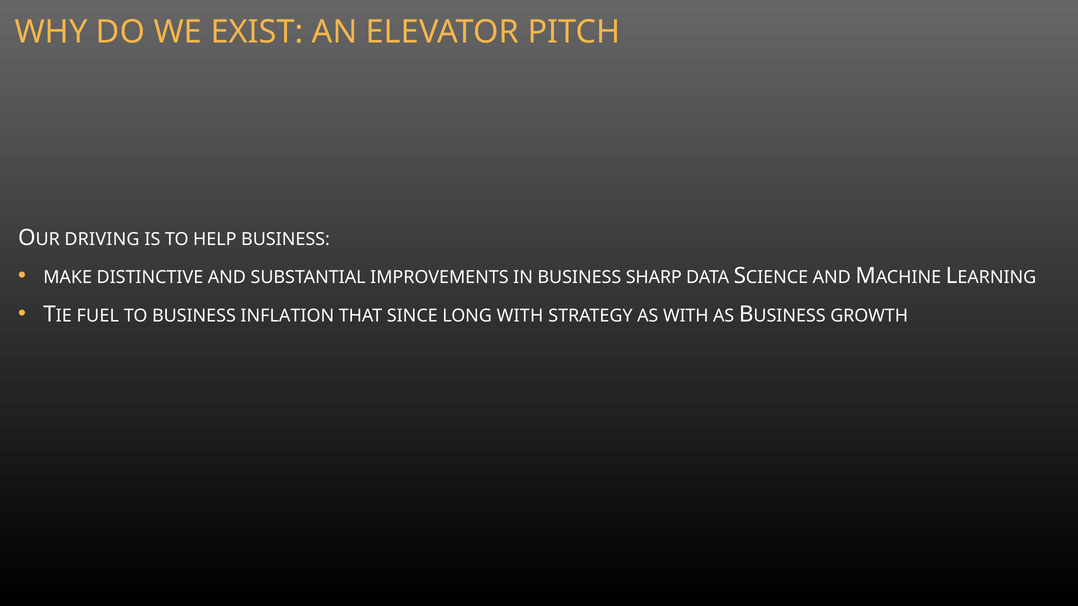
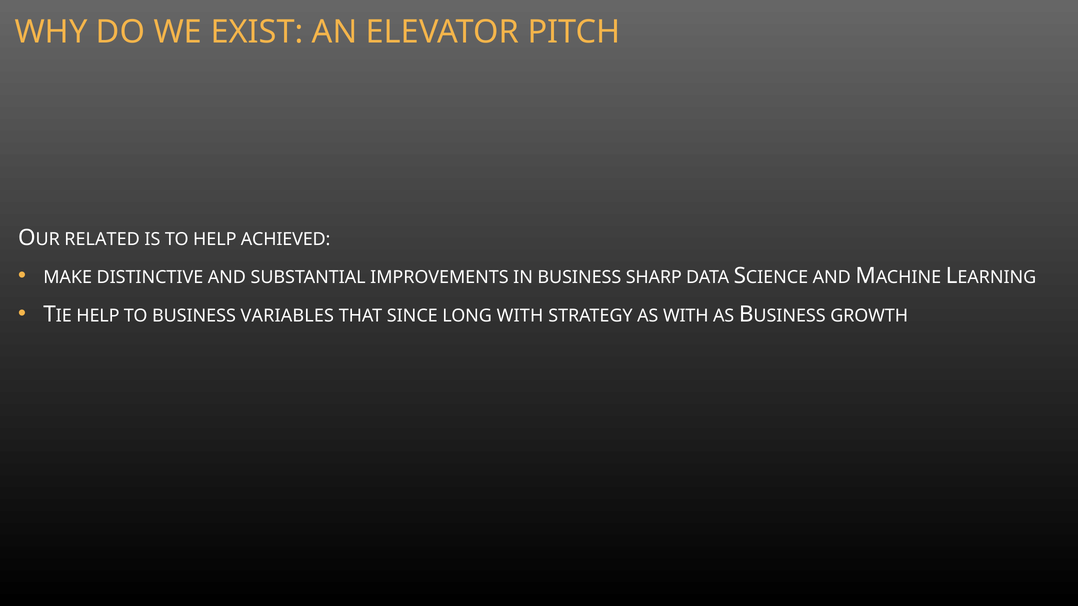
DRIVING: DRIVING -> RELATED (102, 239)
HELP BUSINESS: BUSINESS -> ACHIEVED (286, 239)
FUEL: FUEL -> HELP (98, 316)
INFLATION: INFLATION -> VARIABLES (287, 316)
